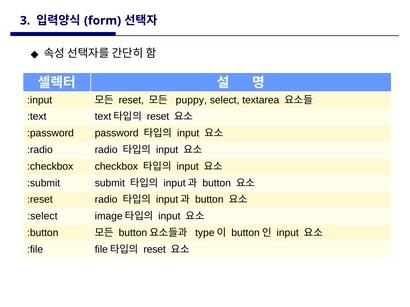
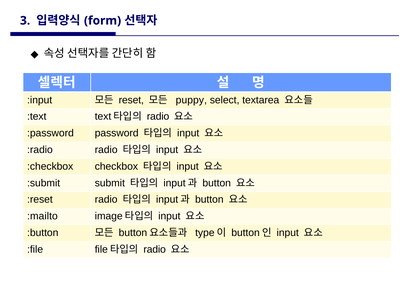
reset: reset -> radio (158, 117)
:select: :select -> :mailto (42, 217)
reset: reset -> radio (155, 250)
